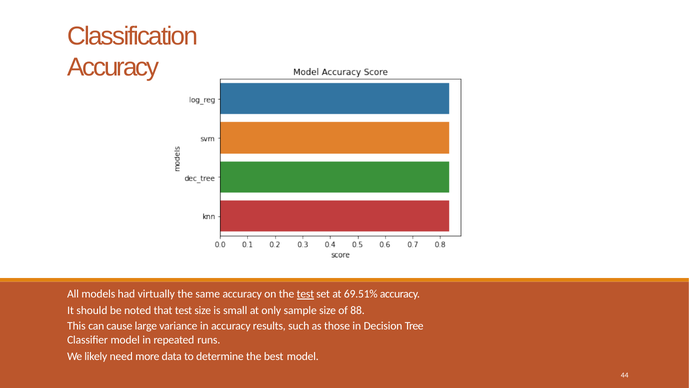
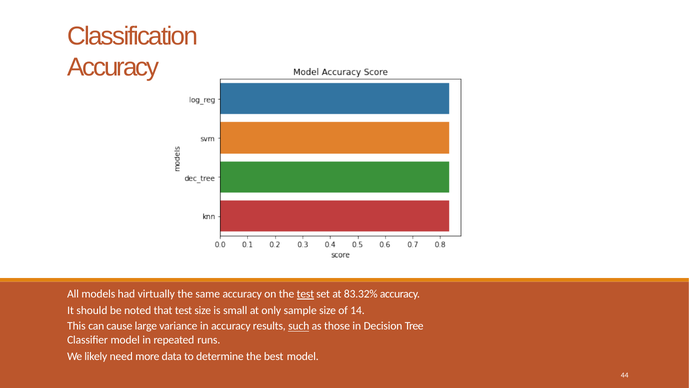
69.51%: 69.51% -> 83.32% (361, 294)
88: 88 -> 14 (357, 310)
such underline: none -> present (299, 326)
